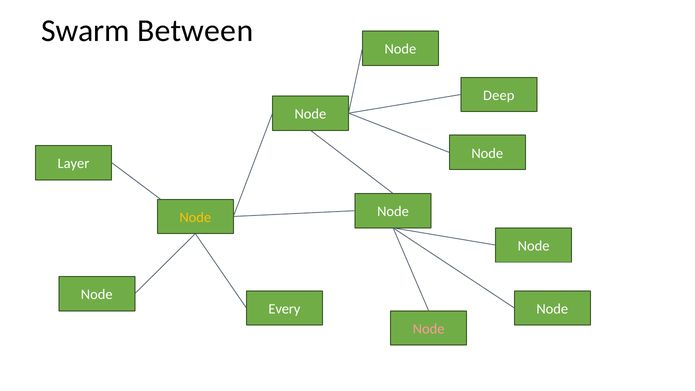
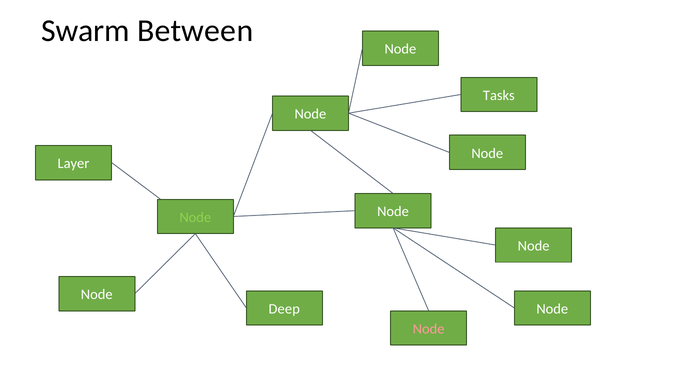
Deep: Deep -> Tasks (499, 95)
Node colour: yellow -> light green (195, 217)
Every: Every -> Deep (284, 309)
